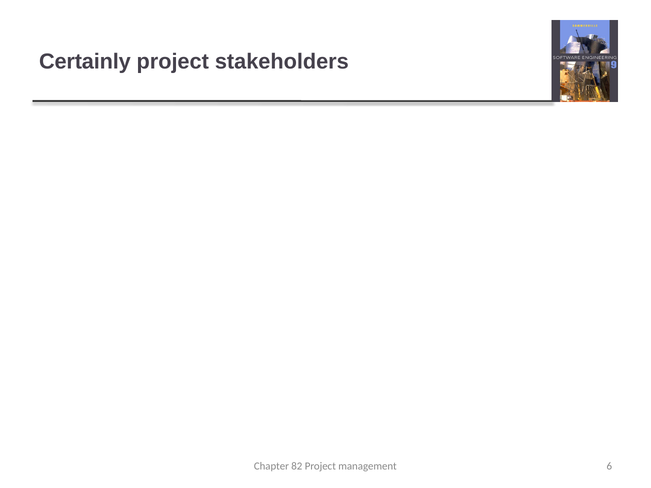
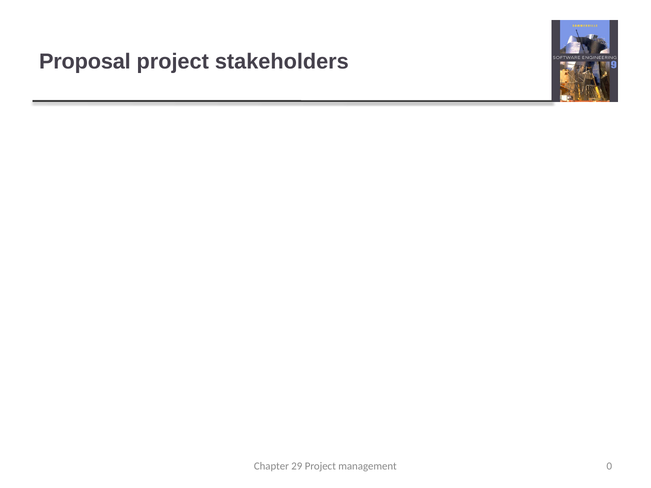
Certainly: Certainly -> Proposal (85, 62)
82: 82 -> 29 (297, 466)
6: 6 -> 0 (609, 466)
